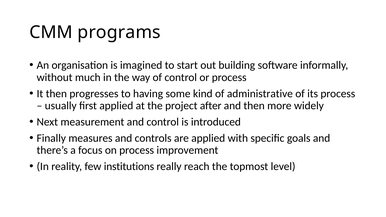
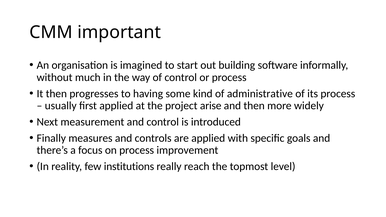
programs: programs -> important (119, 32)
after: after -> arise (211, 106)
